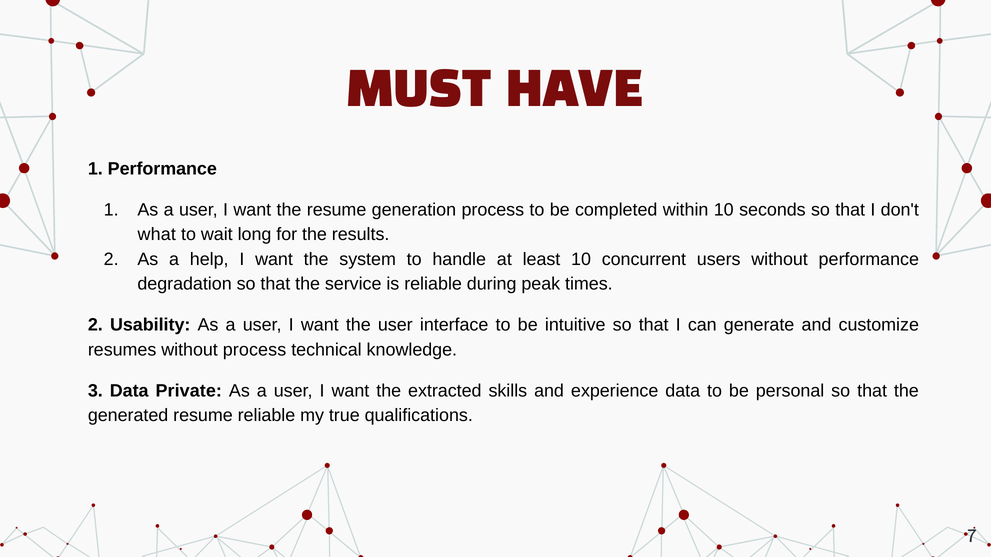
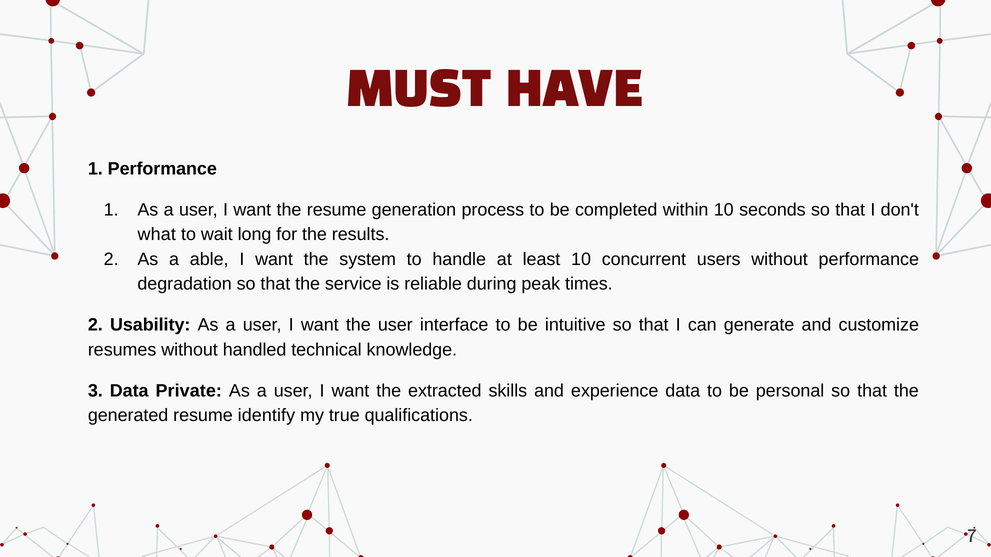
help: help -> able (209, 259)
without process: process -> handled (255, 350)
resume reliable: reliable -> identify (266, 416)
